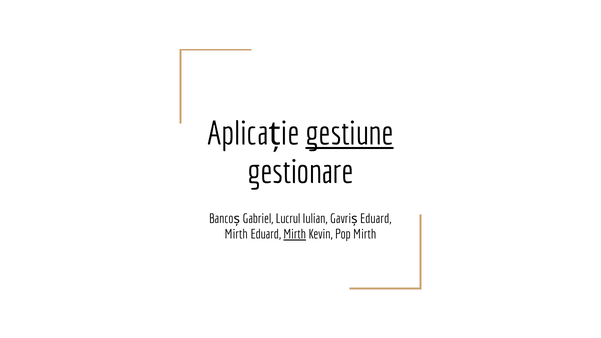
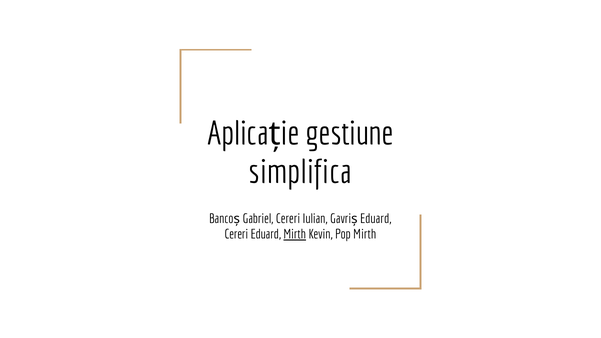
gestiune underline: present -> none (350, 134)
gestionare: gestionare -> simplifica (300, 172)
Gabriel Lucrul: Lucrul -> Cereri (288, 219)
Mirth: Mirth -> Cereri (236, 234)
